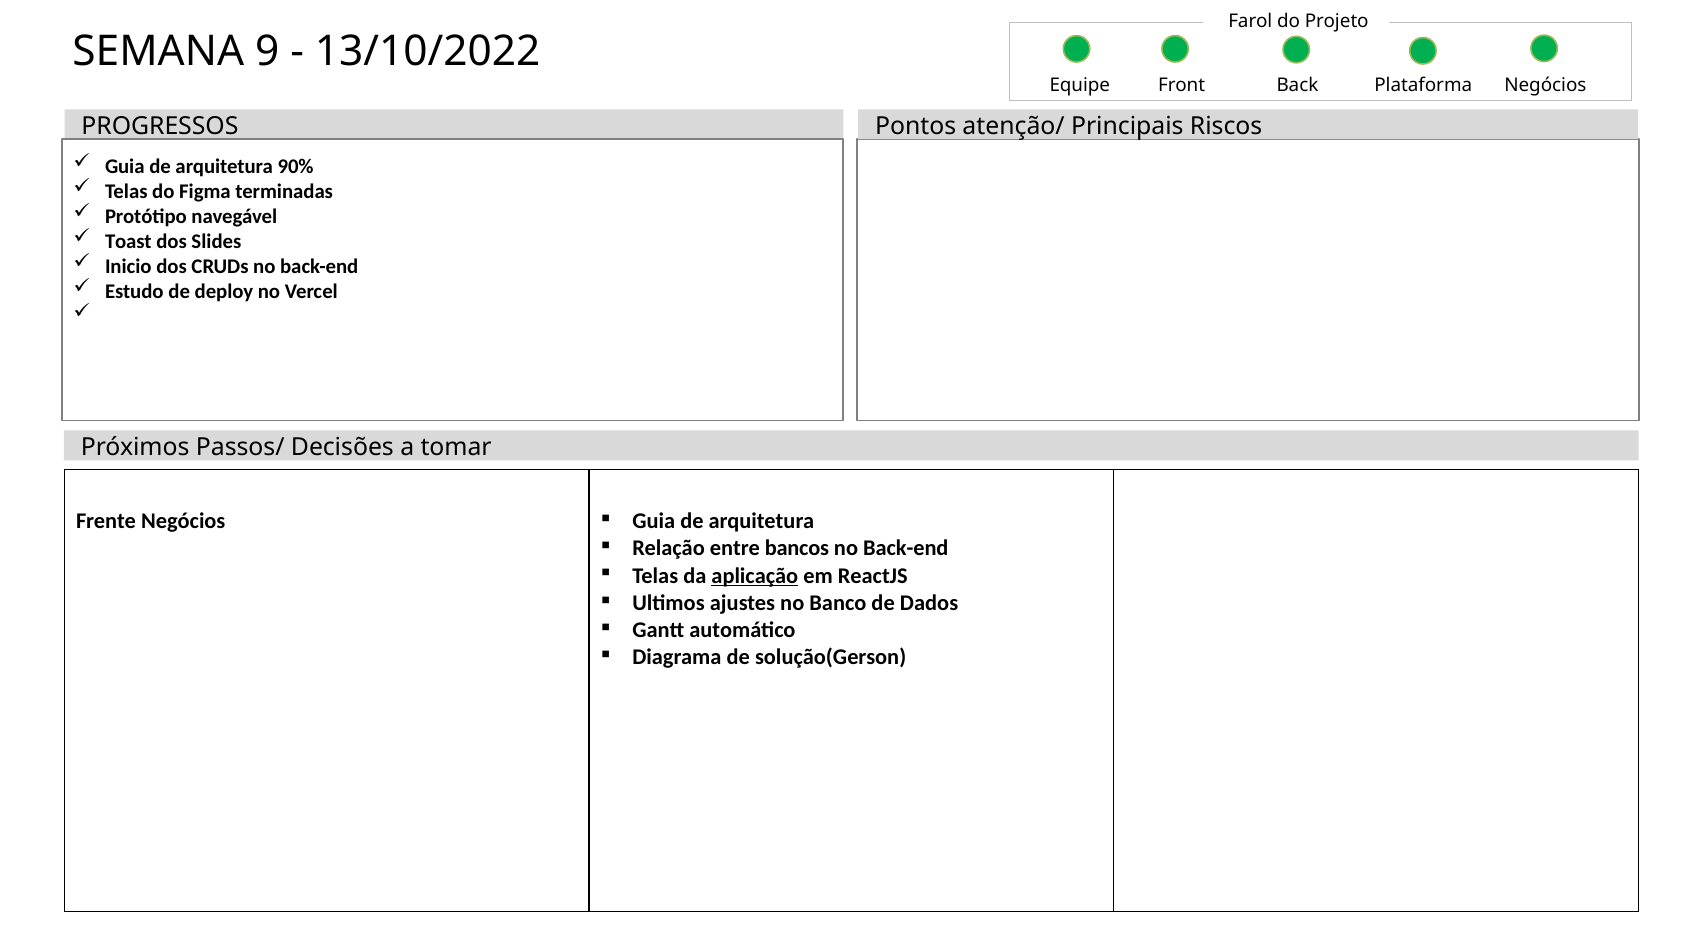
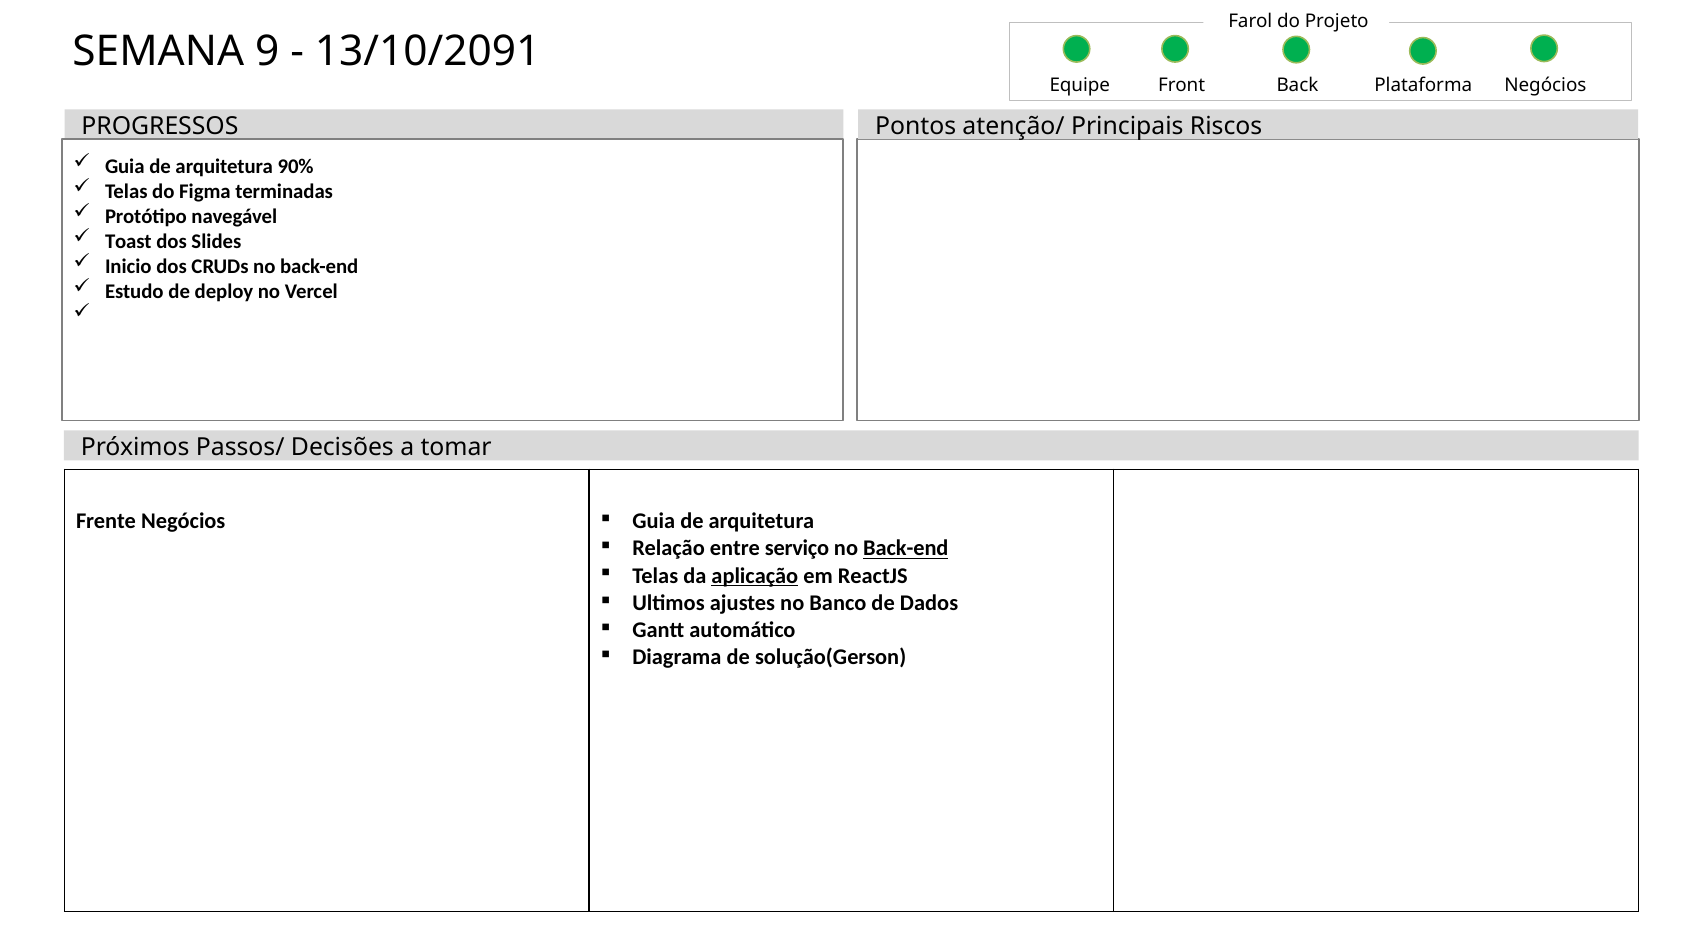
13/10/2022: 13/10/2022 -> 13/10/2091 (428, 52)
bancos: bancos -> serviço (797, 549)
Back-end underline: none -> present (906, 549)
